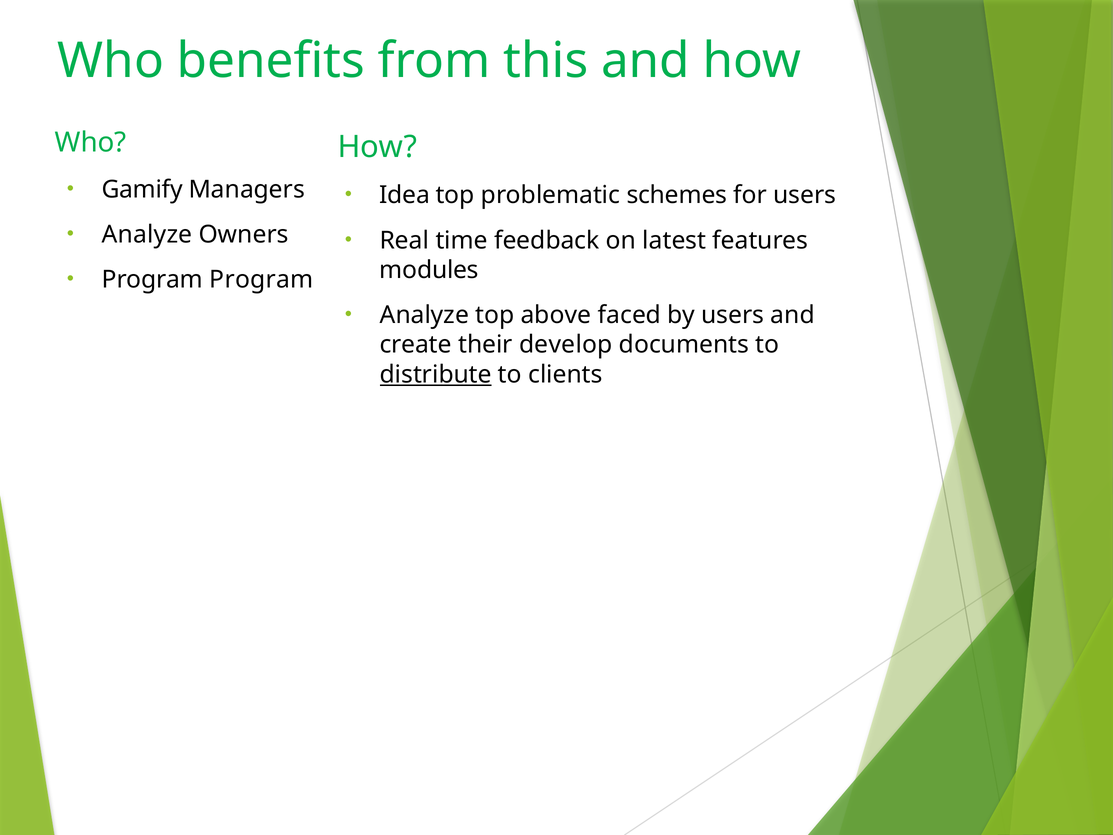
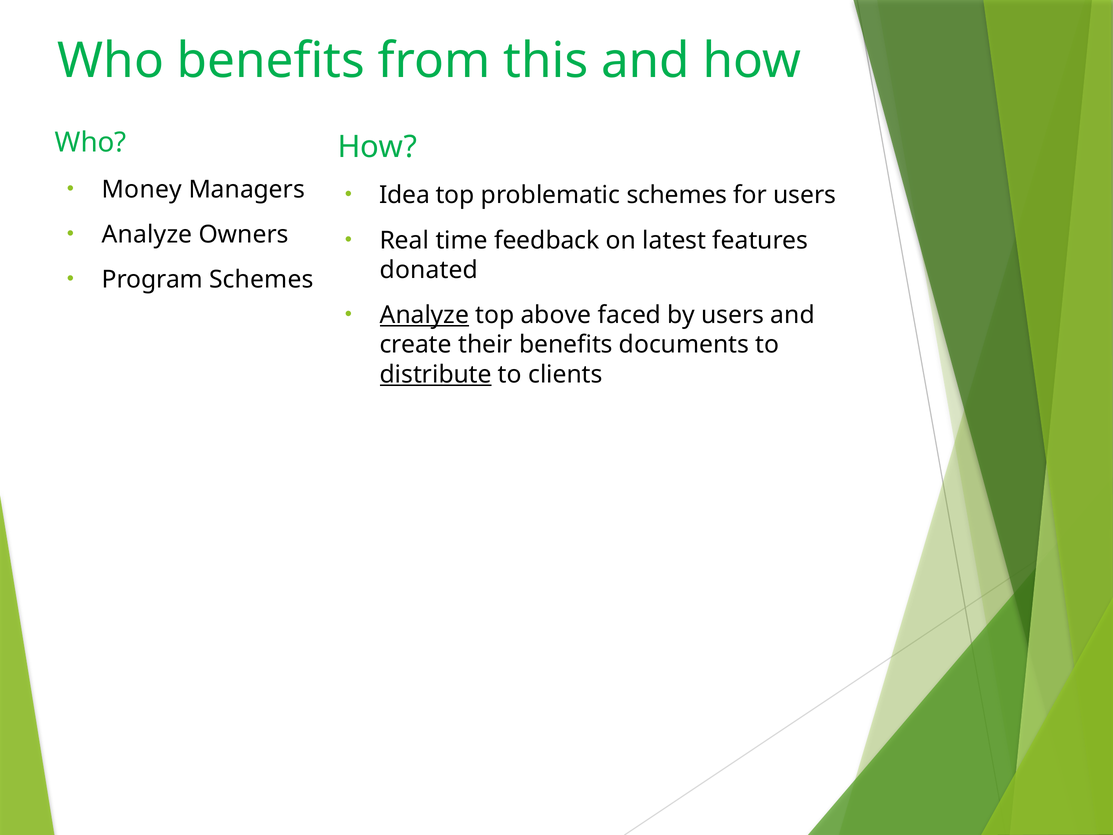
Gamify: Gamify -> Money (142, 189)
modules: modules -> donated (429, 270)
Program Program: Program -> Schemes (261, 280)
Analyze underline: none -> present (424, 315)
their develop: develop -> benefits (566, 345)
